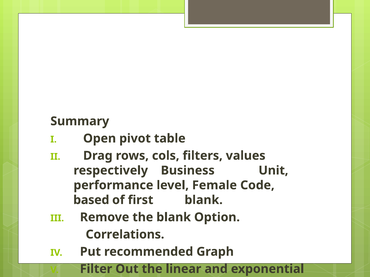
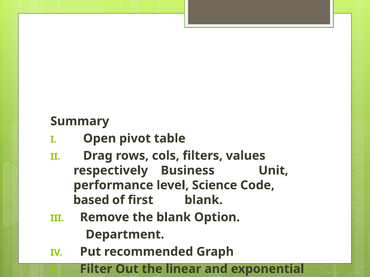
Female: Female -> Science (215, 186)
Correlations: Correlations -> Department (125, 235)
